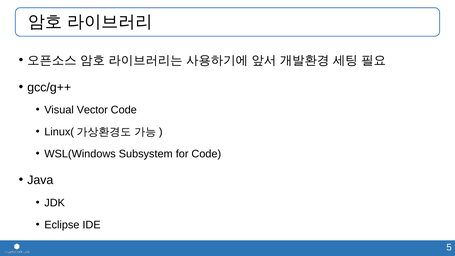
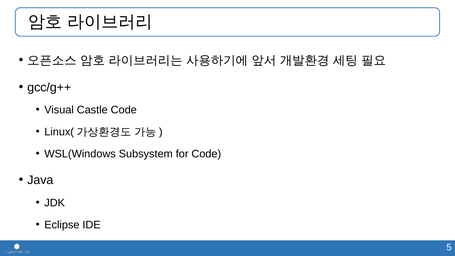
Vector: Vector -> Castle (92, 110)
